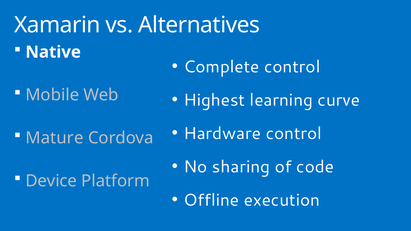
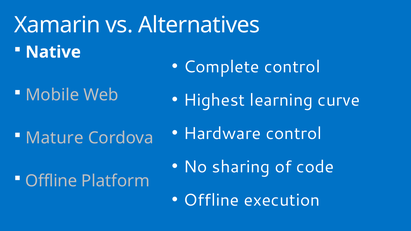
Device: Device -> Offline (51, 181)
